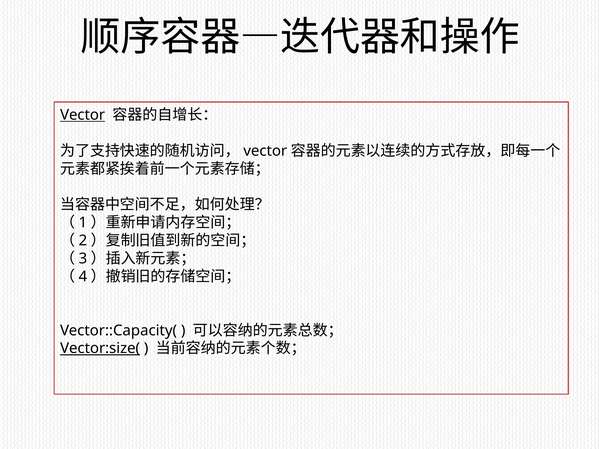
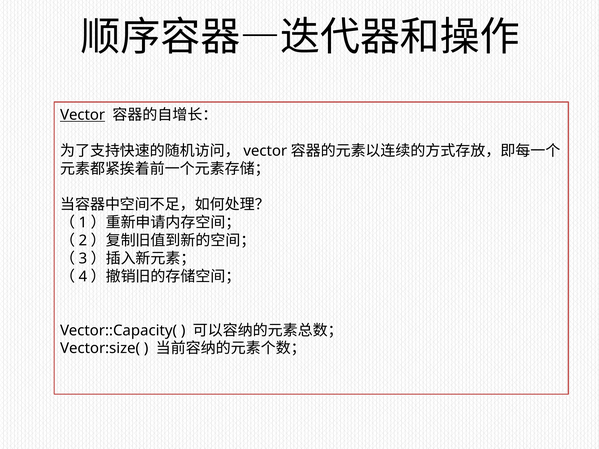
Vector:size( underline: present -> none (100, 349)
